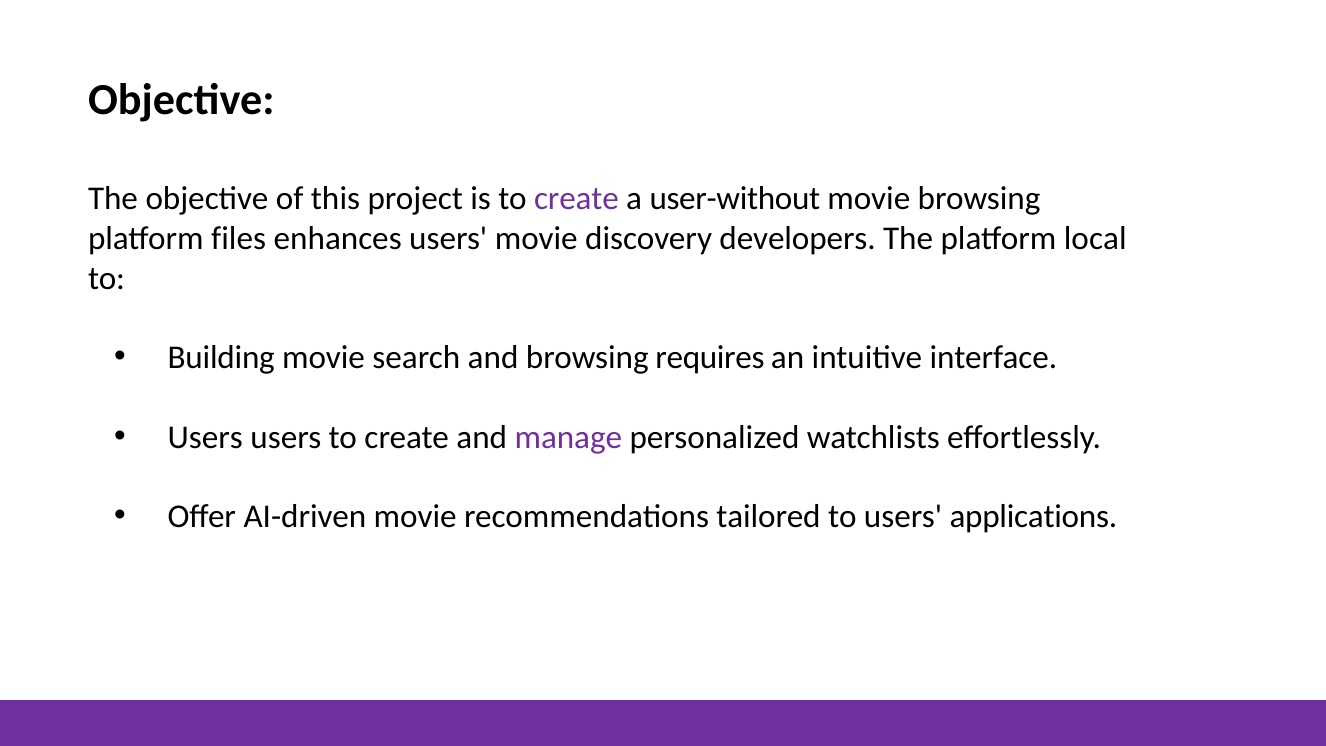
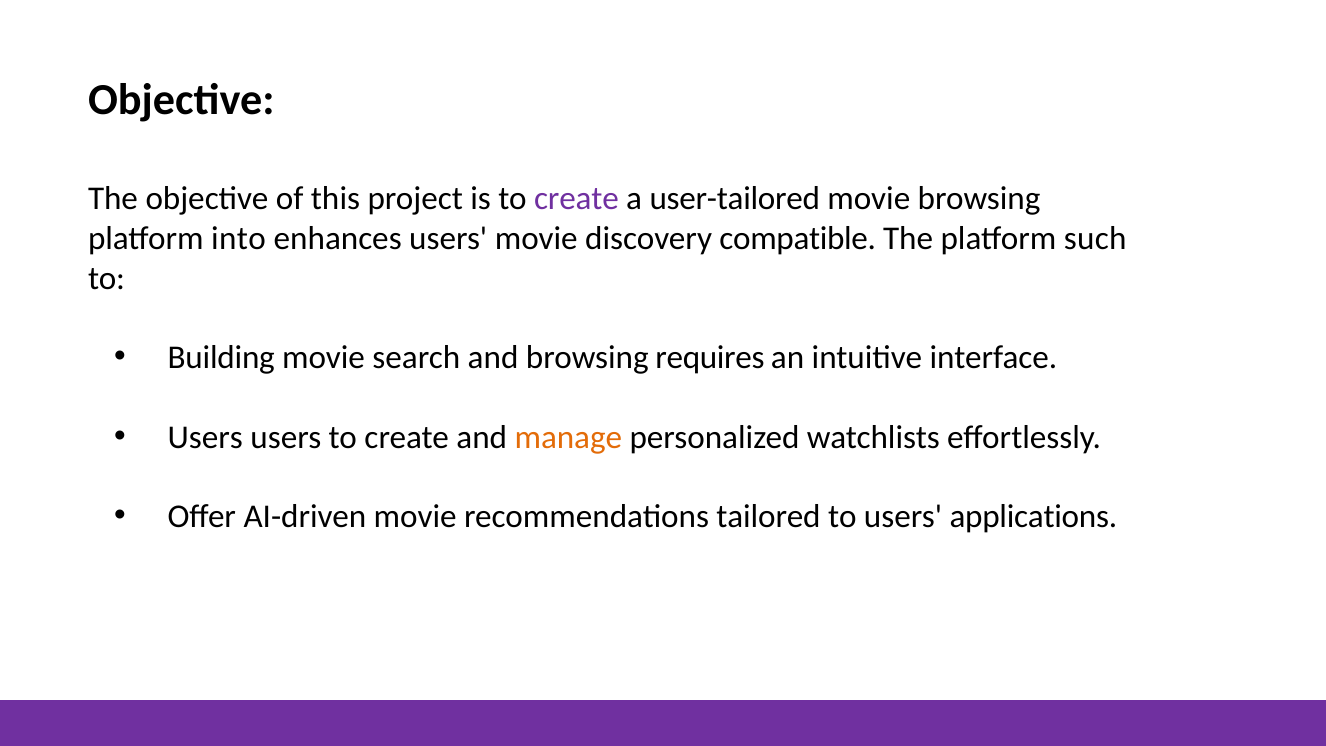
user-without: user-without -> user-tailored (735, 199)
files: files -> into (238, 238)
developers: developers -> compatible (798, 238)
local: local -> such (1095, 238)
manage colour: purple -> orange (568, 437)
